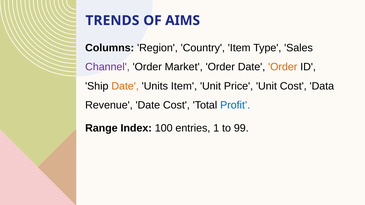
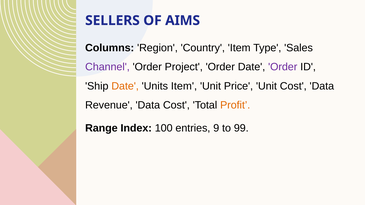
TRENDS: TRENDS -> SELLERS (112, 21)
Market: Market -> Project (184, 67)
Order colour: orange -> purple (283, 67)
Revenue Date: Date -> Data (148, 105)
Profit colour: blue -> orange (235, 105)
1: 1 -> 9 (216, 128)
